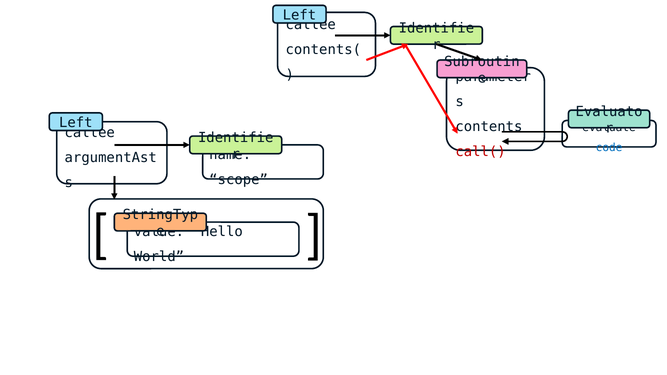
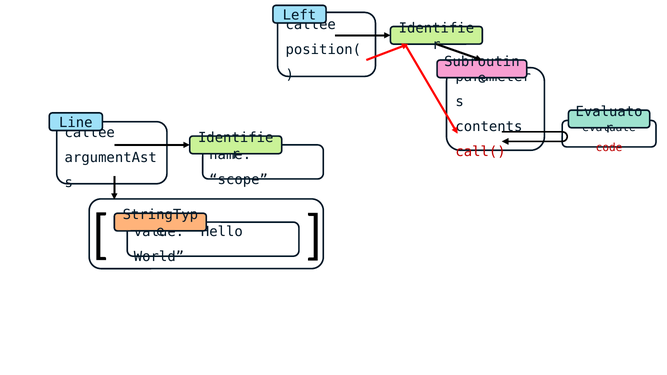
contents(: contents( -> position( (323, 50)
Left: Left -> Line (76, 123)
code colour: blue -> red (609, 148)
